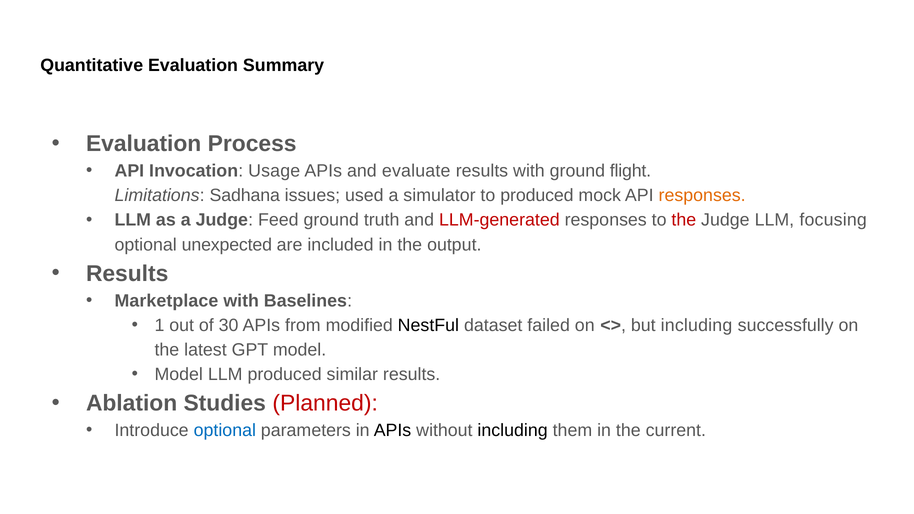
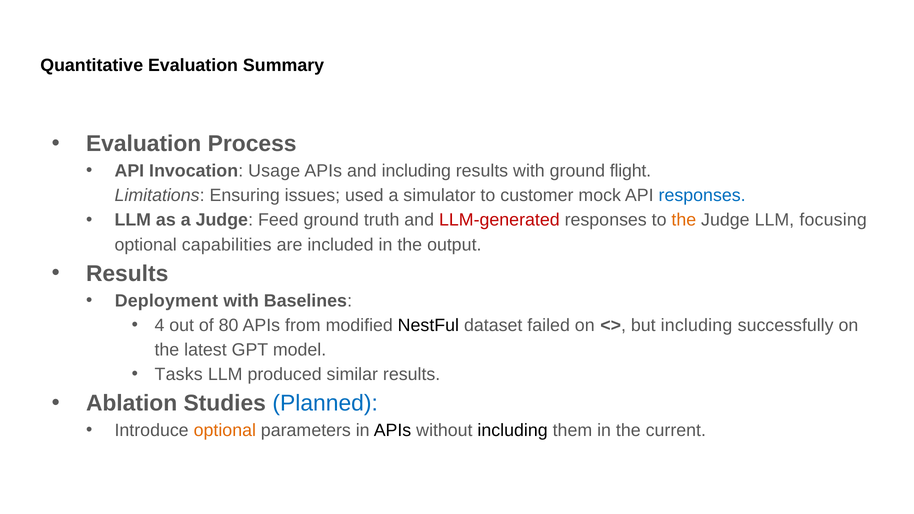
and evaluate: evaluate -> including (416, 171)
Sadhana: Sadhana -> Ensuring (245, 196)
to produced: produced -> customer (537, 196)
responses colour: orange -> blue (702, 196)
the colour: red -> orange (684, 220)
unexpected: unexpected -> capabilities (227, 245)
Marketplace: Marketplace -> Deployment (166, 301)
1: 1 -> 4 (159, 325)
30: 30 -> 80 (229, 325)
Model: Model -> Tasks (179, 375)
Planned colour: red -> blue (325, 403)
optional colour: blue -> orange (225, 431)
